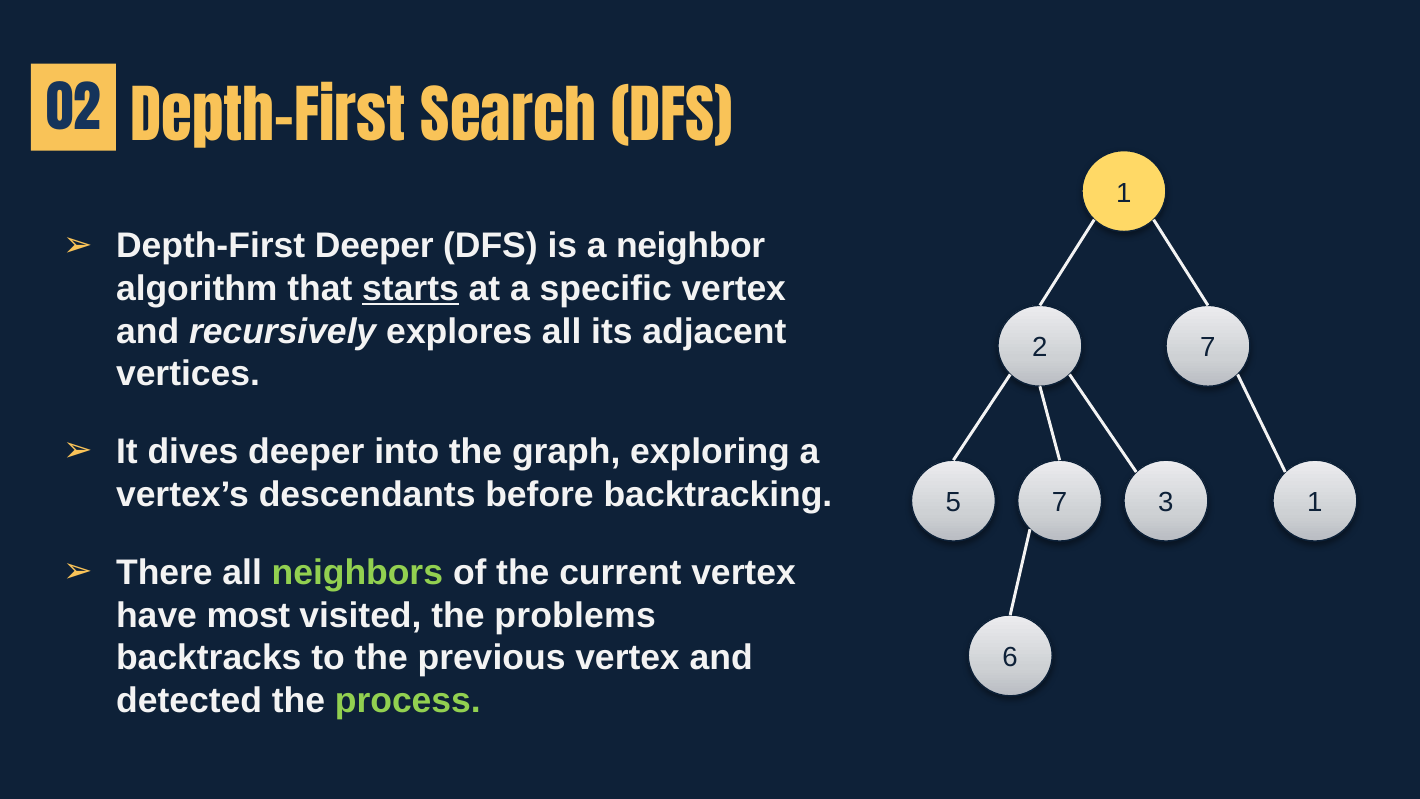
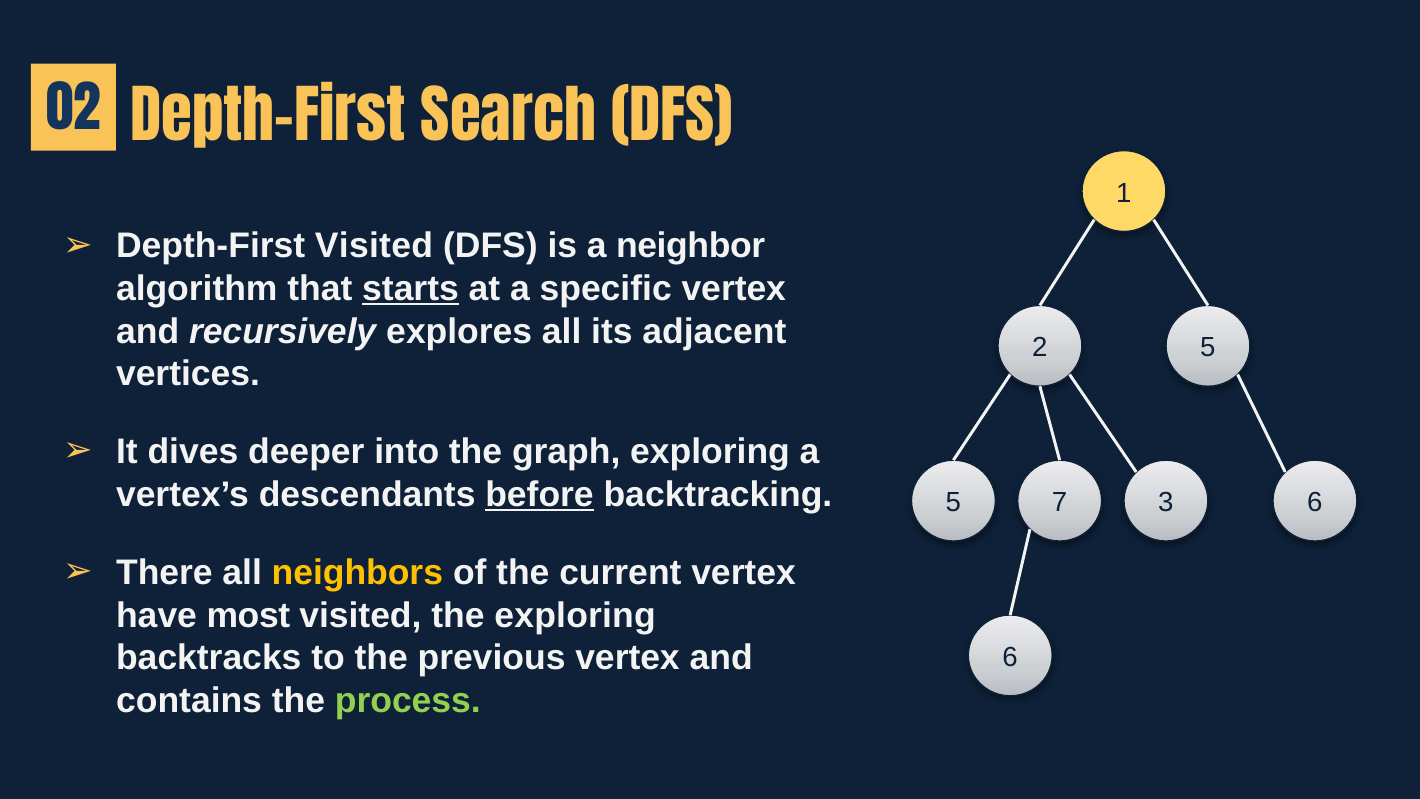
Depth-First Deeper: Deeper -> Visited (374, 246)
2 7: 7 -> 5 (1208, 348)
before underline: none -> present (540, 495)
5 1: 1 -> 6 (1315, 502)
neighbors colour: light green -> yellow (357, 573)
the problems: problems -> exploring (575, 615)
detected: detected -> contains (189, 701)
